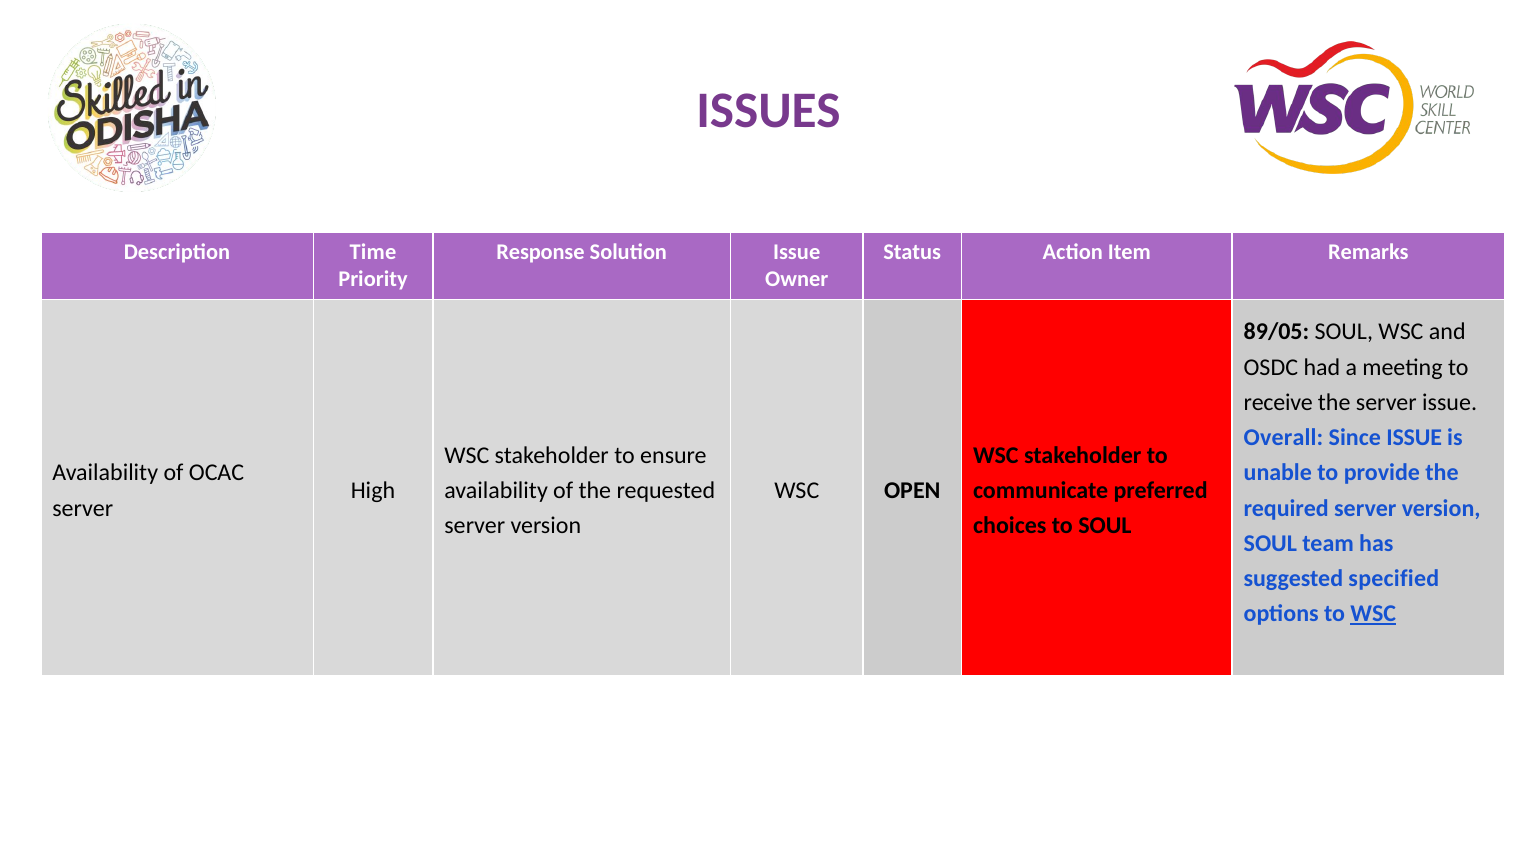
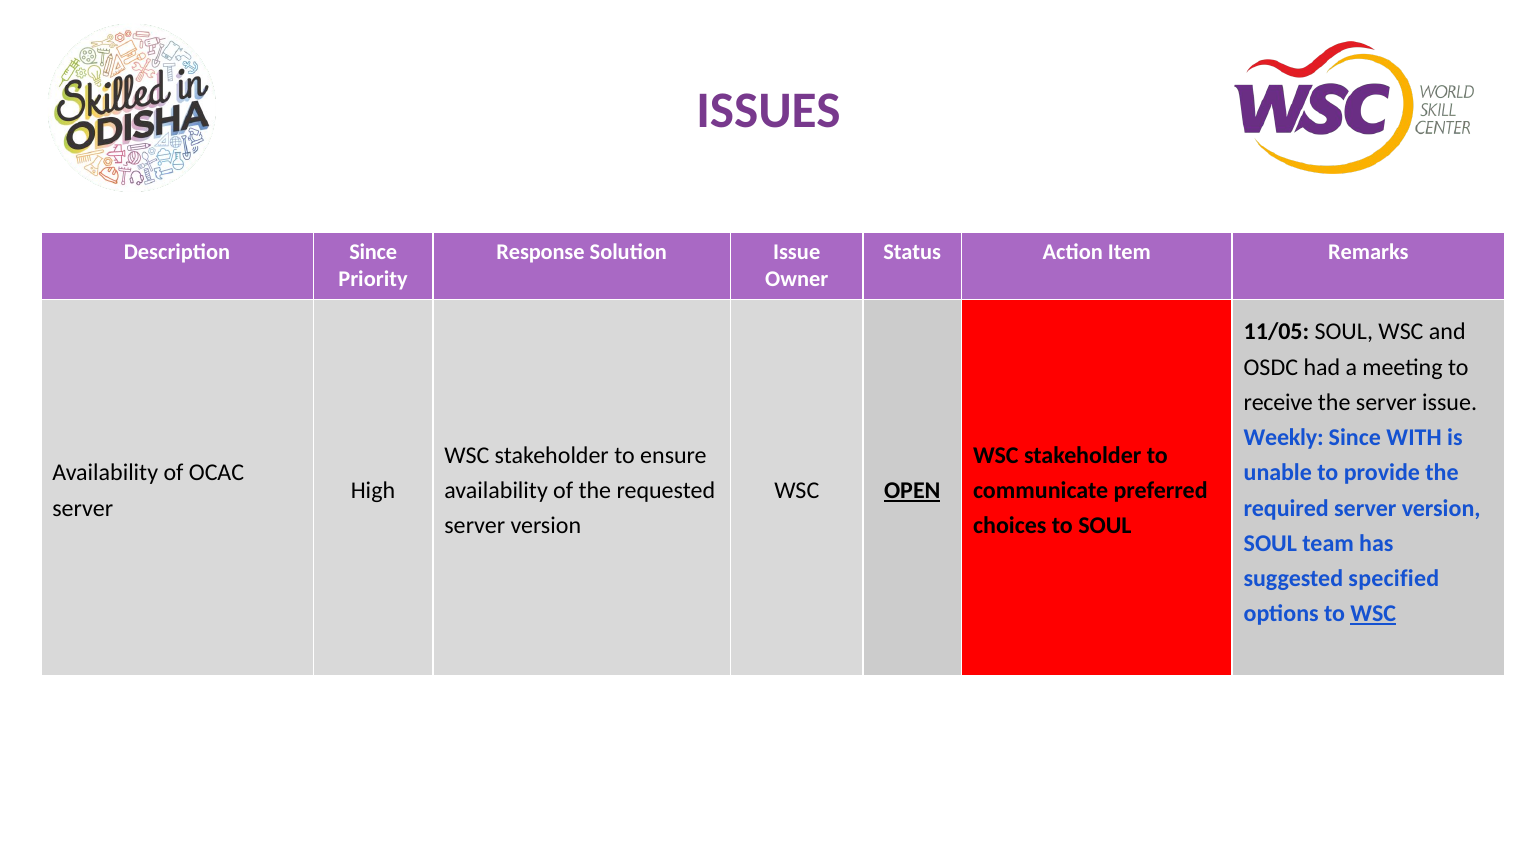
Description Time: Time -> Since (373, 252)
89/05: 89/05 -> 11/05 (1276, 332)
Overall: Overall -> Weekly (1284, 438)
Since ISSUE: ISSUE -> WITH (1414, 438)
OPEN underline: none -> present (912, 491)
